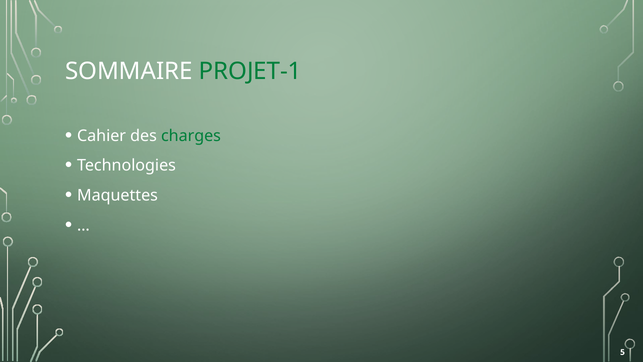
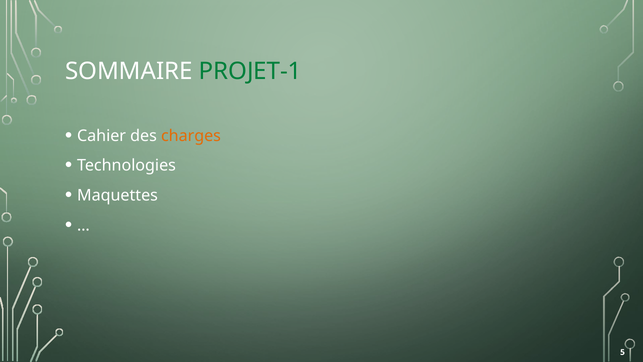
charges colour: green -> orange (191, 136)
